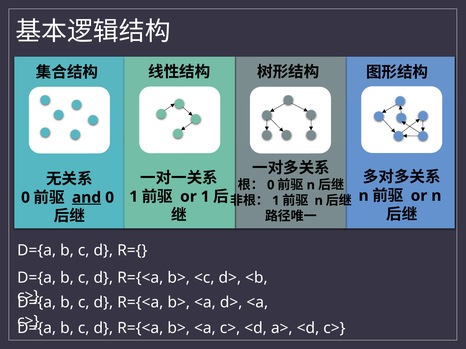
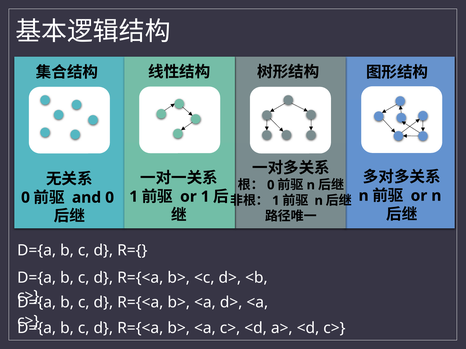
and underline: present -> none (87, 198)
